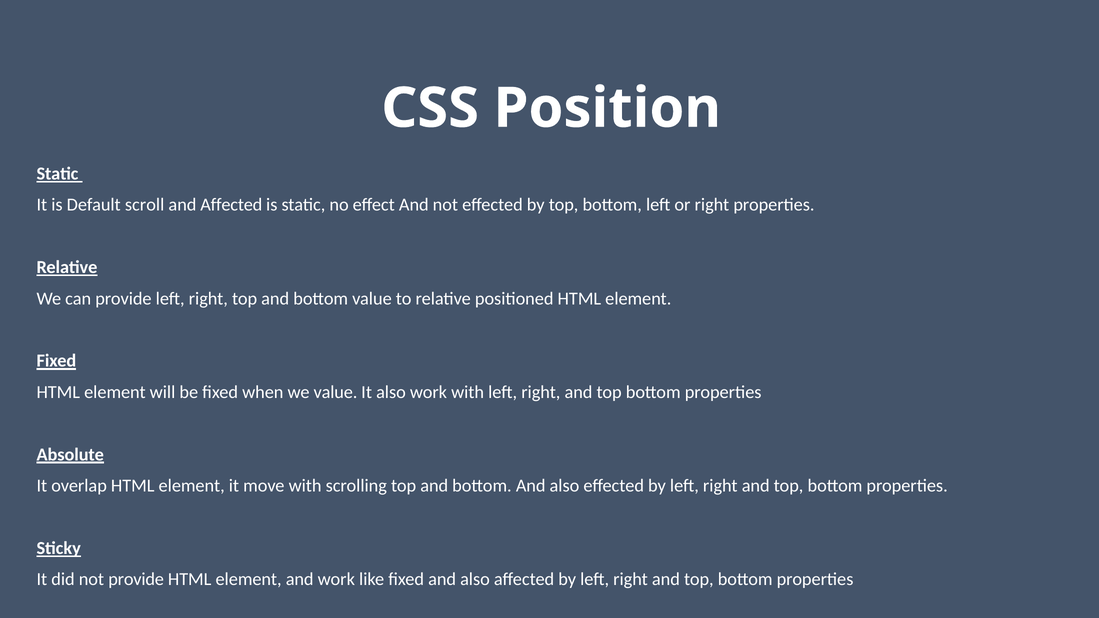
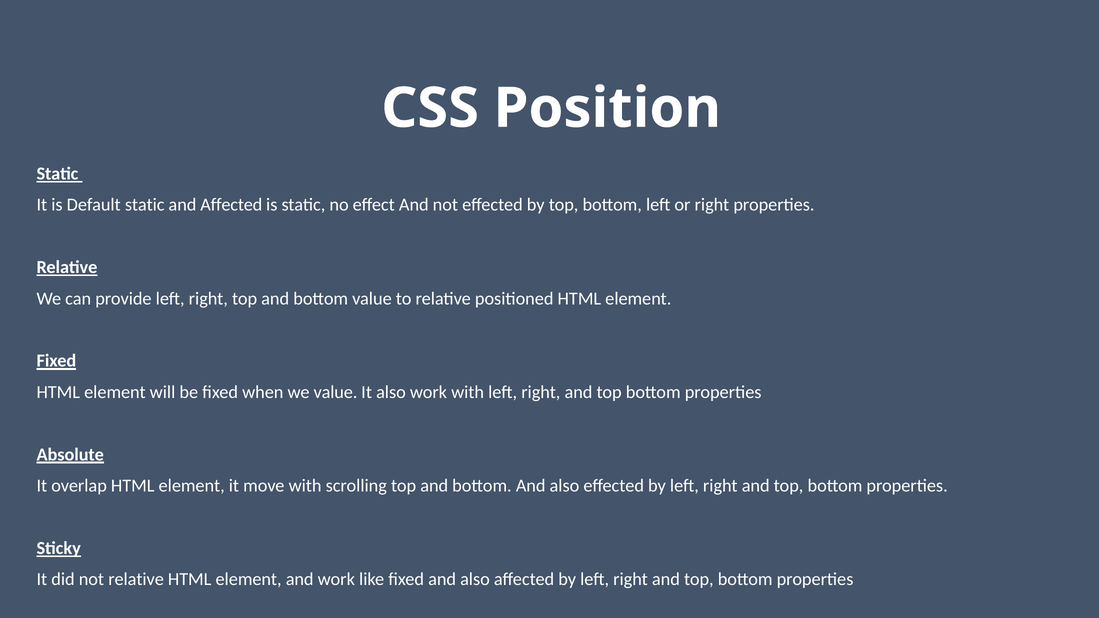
Default scroll: scroll -> static (145, 205)
not provide: provide -> relative (136, 580)
